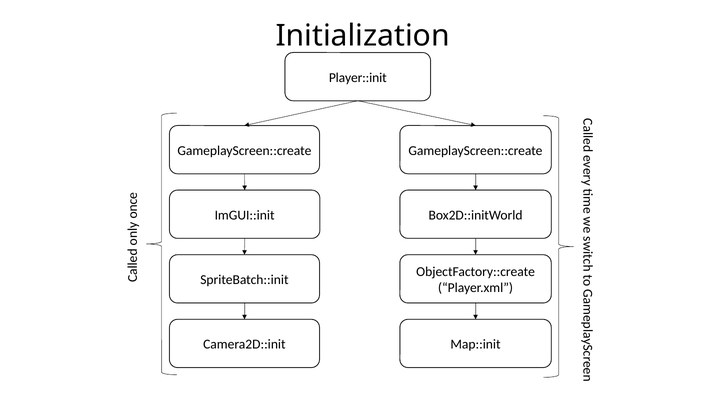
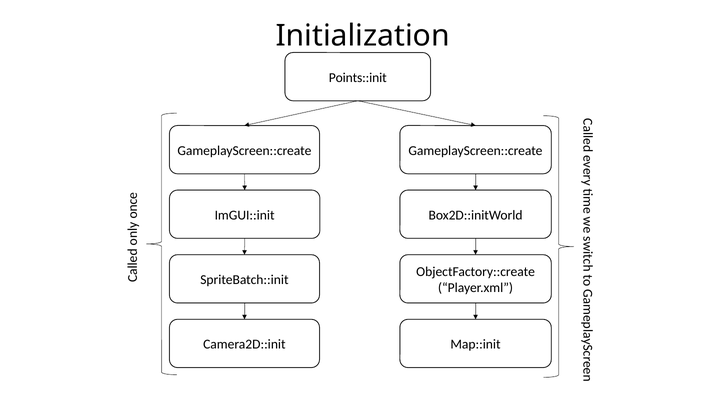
Player::init: Player::init -> Points::init (358, 78)
